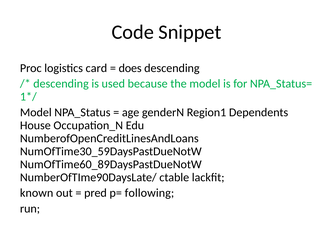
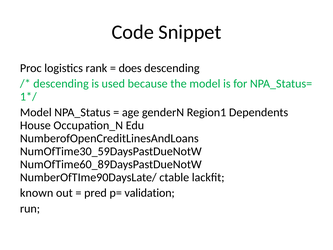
card: card -> rank (96, 68)
following: following -> validation (150, 193)
